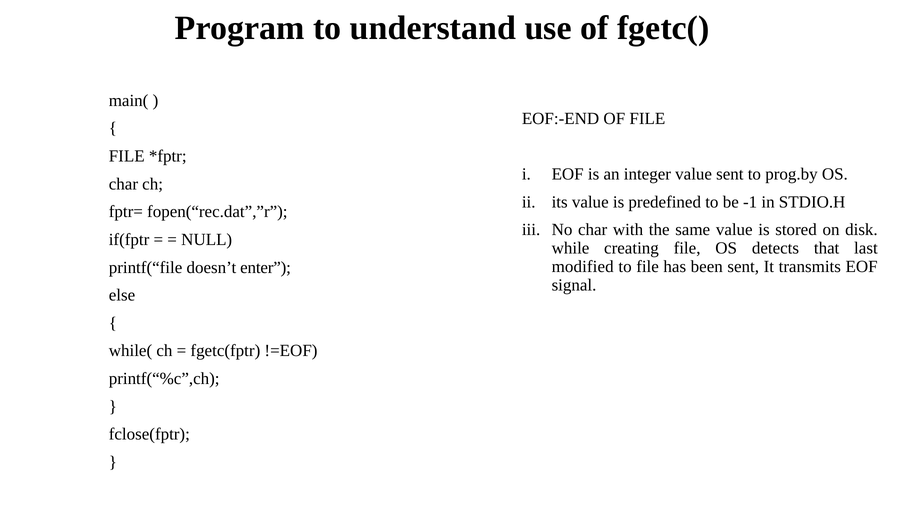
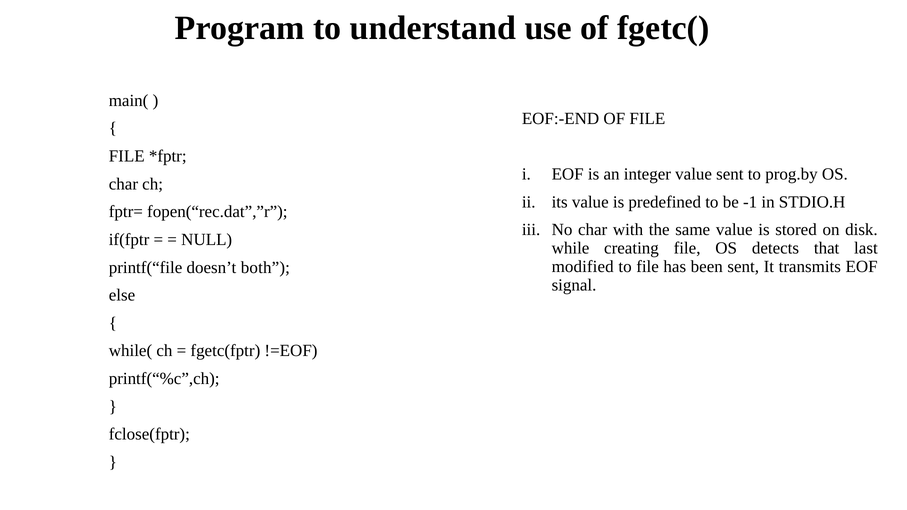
enter: enter -> both (265, 268)
